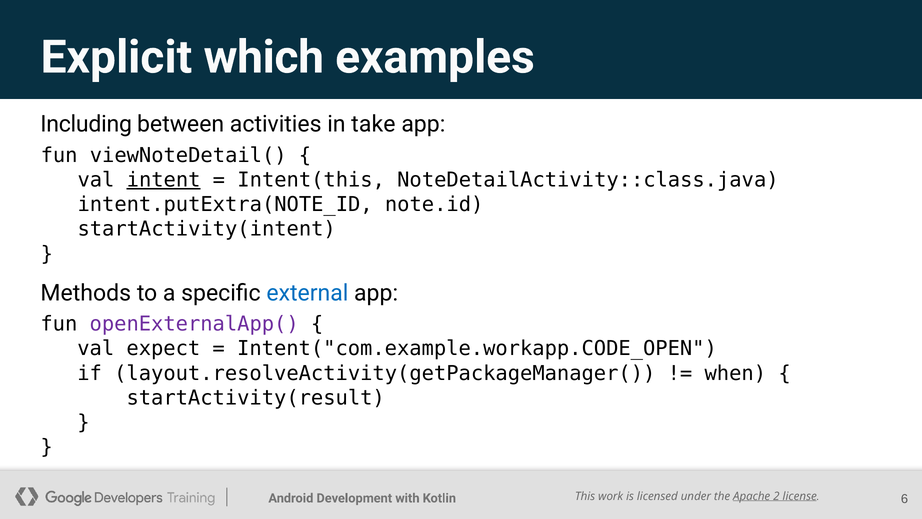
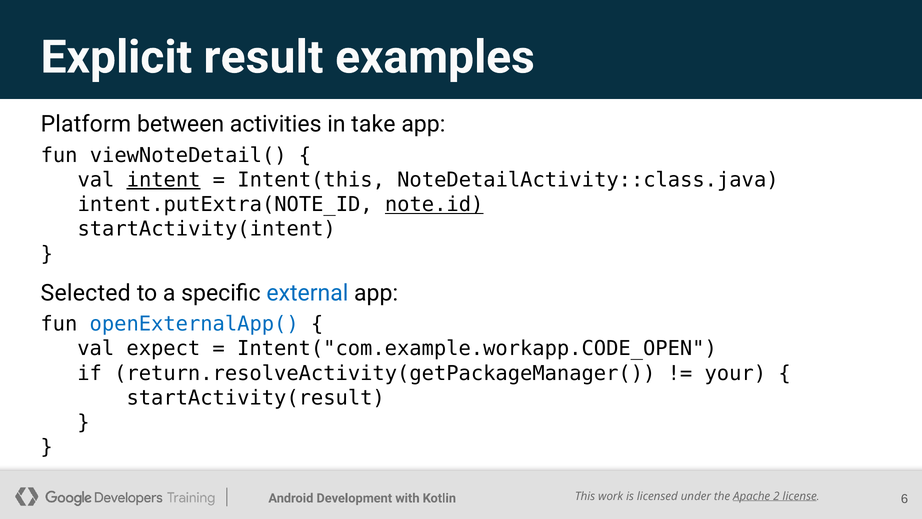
which: which -> result (264, 57)
Including: Including -> Platform (86, 124)
note.id underline: none -> present (434, 204)
Methods: Methods -> Selected (86, 293)
openExternalApp( colour: purple -> blue (194, 324)
layout.resolveActivity(getPackageManager(: layout.resolveActivity(getPackageManager( -> return.resolveActivity(getPackageManager( (385, 373)
when: when -> your (735, 373)
